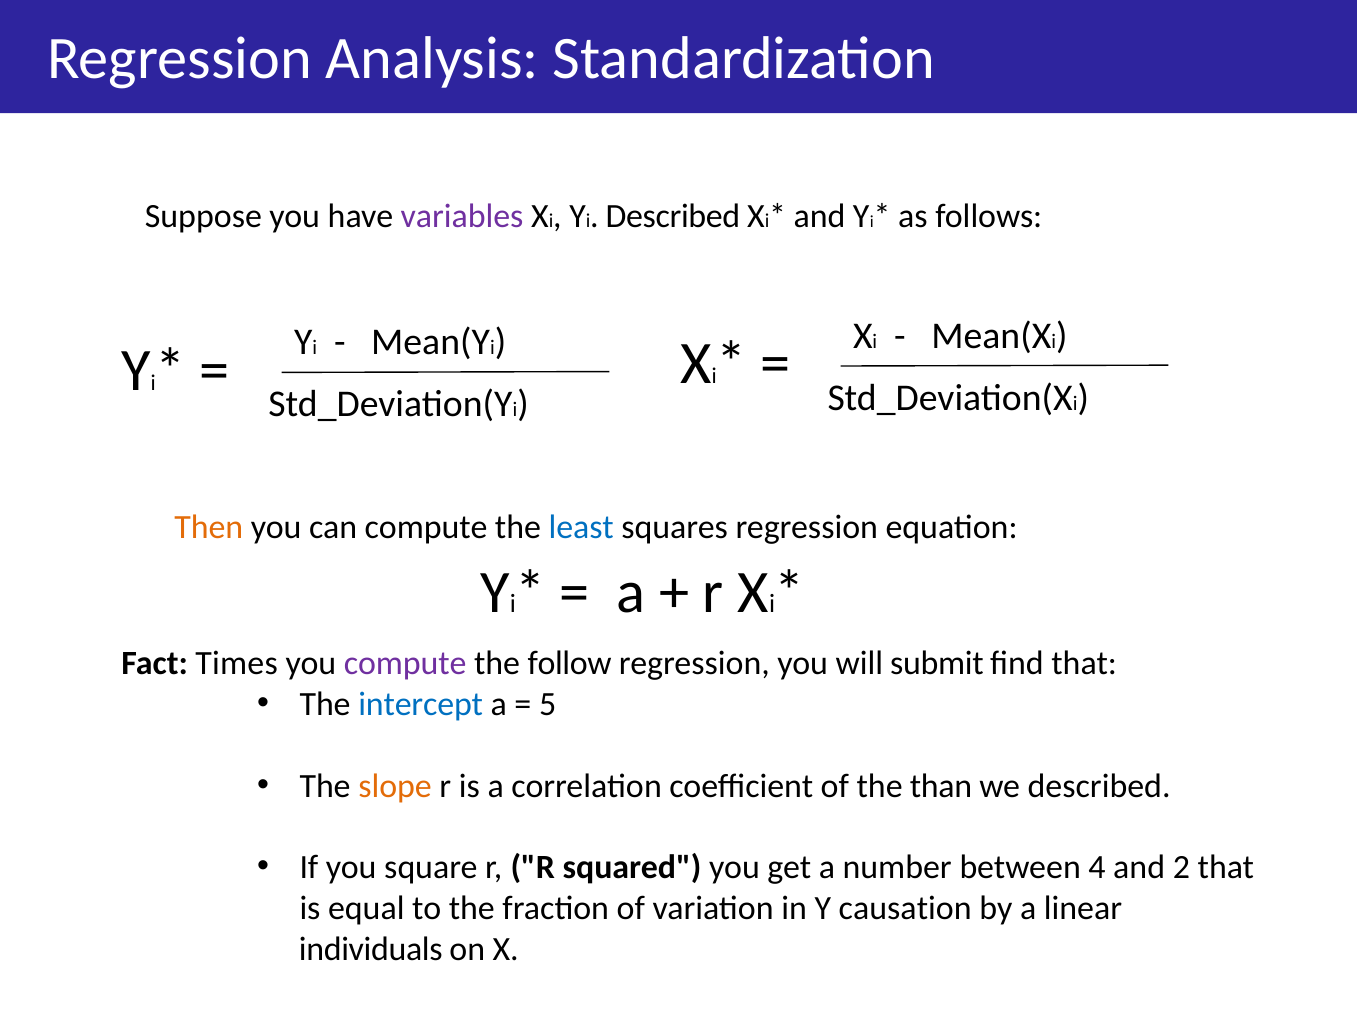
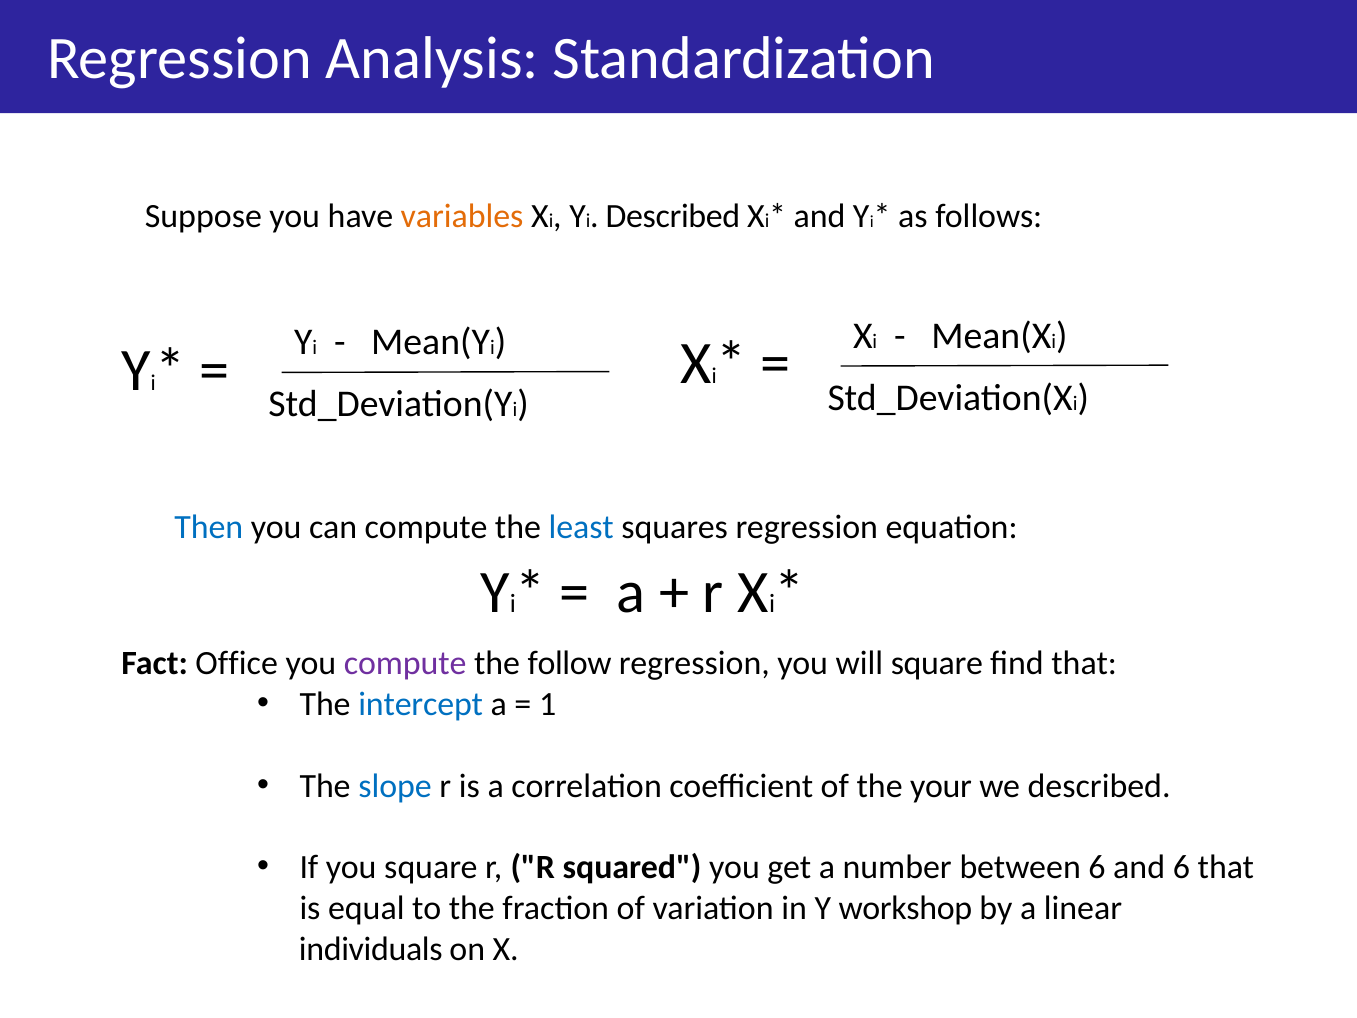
variables colour: purple -> orange (462, 216)
Then colour: orange -> blue (209, 527)
Times: Times -> Office (237, 664)
will submit: submit -> square (937, 664)
5: 5 -> 1 (548, 704)
slope colour: orange -> blue (395, 786)
than: than -> your (941, 786)
between 4: 4 -> 6 (1097, 867)
and 2: 2 -> 6 (1181, 867)
causation: causation -> workshop (905, 908)
